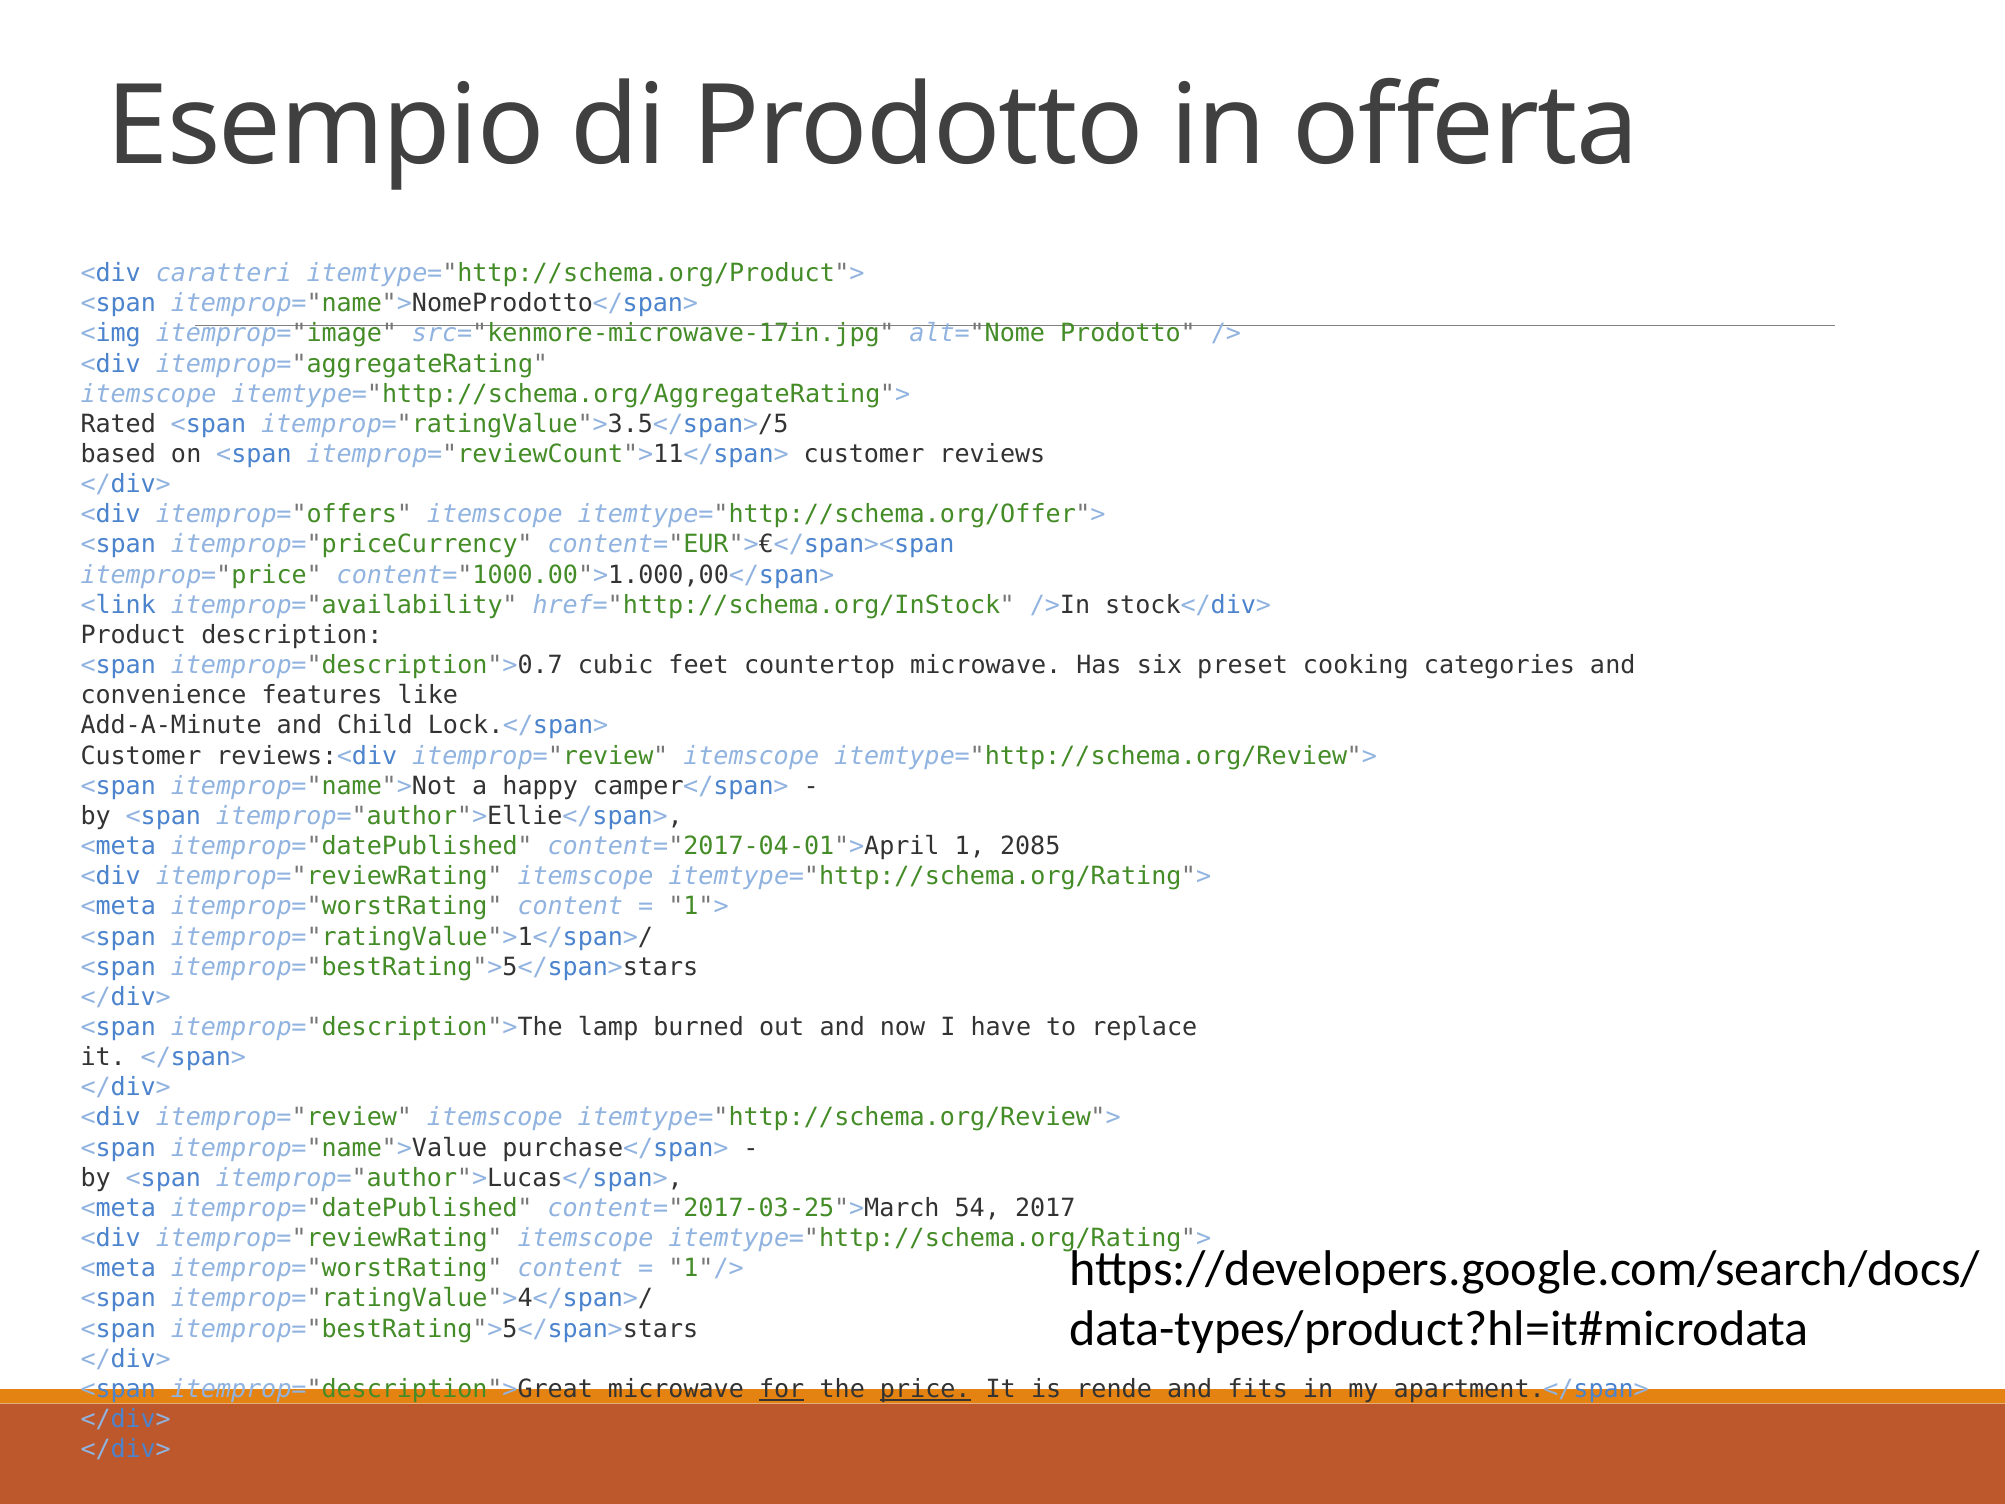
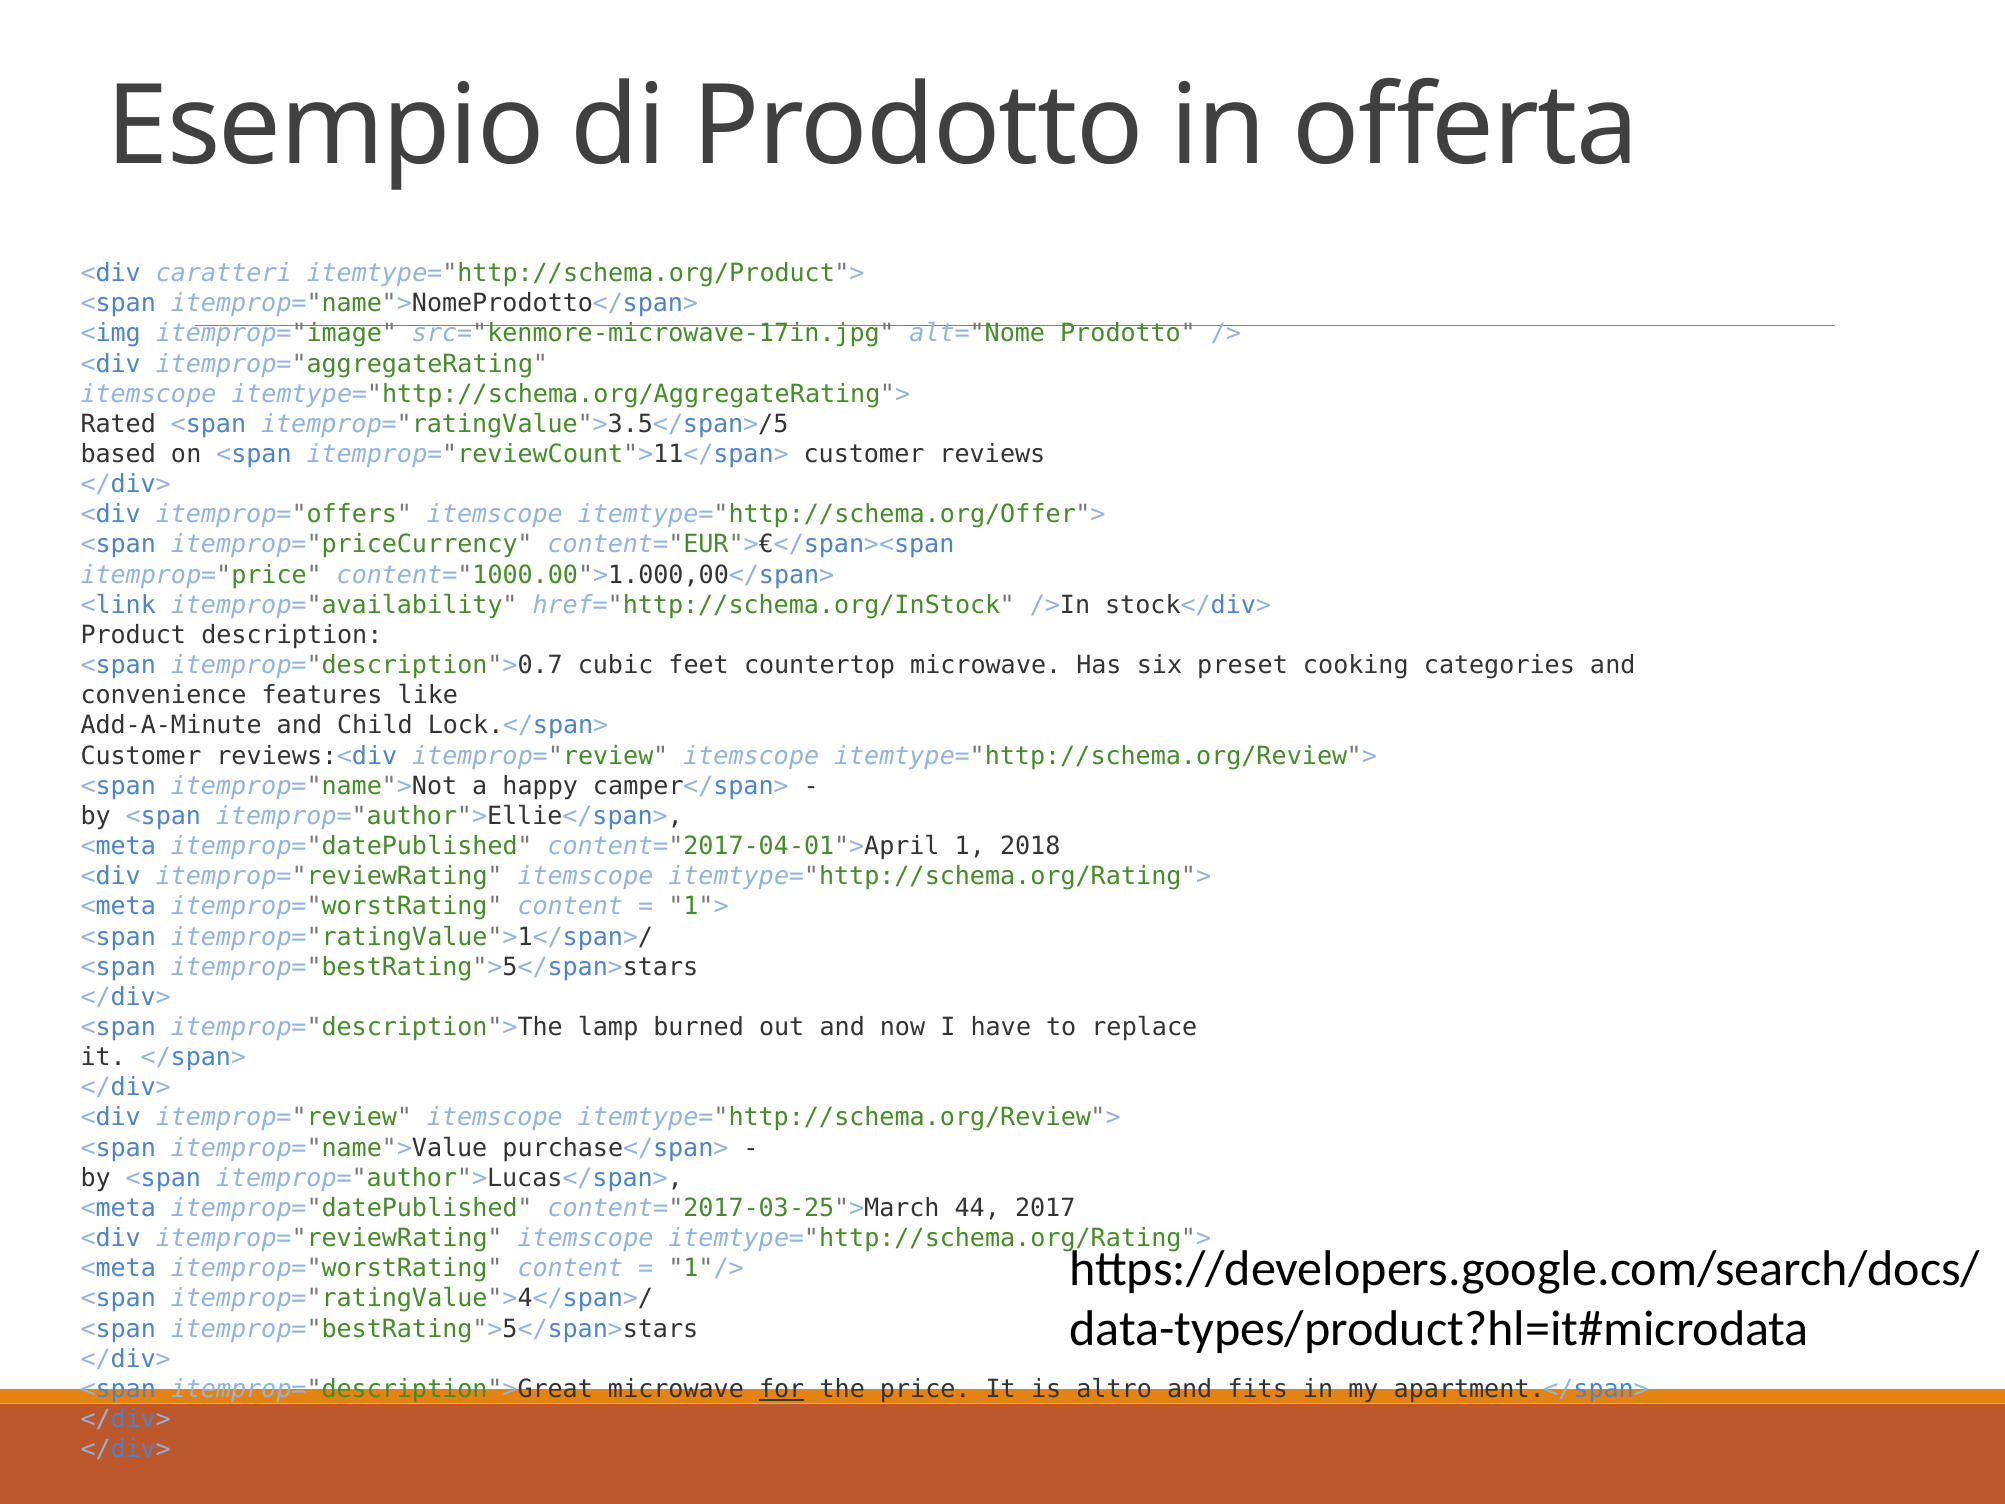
2085: 2085 -> 2018 (1030, 846)
54: 54 -> 44 (977, 1208)
price underline: present -> none (925, 1389)
rende: rende -> altro (1114, 1389)
